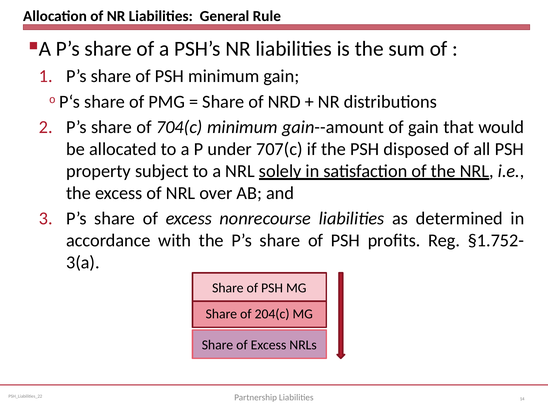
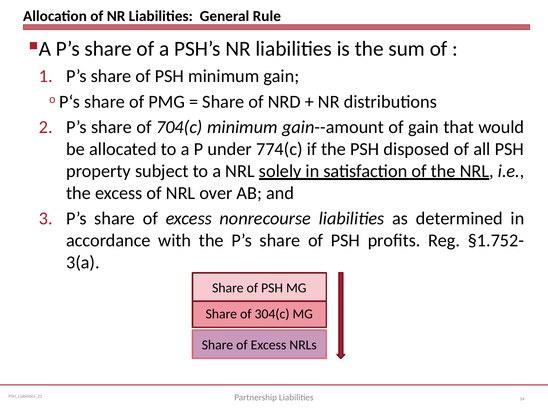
707(c: 707(c -> 774(c (279, 149)
204(c: 204(c -> 304(c (272, 314)
